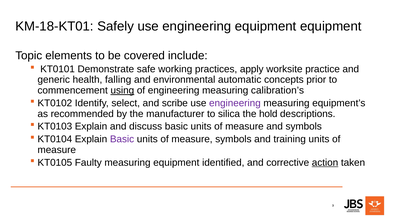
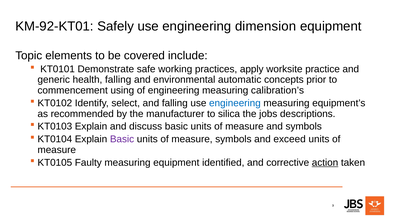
KM-18-KT01: KM-18-KT01 -> KM-92-KT01 (54, 26)
engineering equipment: equipment -> dimension (266, 26)
using underline: present -> none (122, 90)
and scribe: scribe -> falling (175, 103)
engineering colour: purple -> blue (235, 103)
hold: hold -> jobs (268, 114)
training: training -> exceed (290, 139)
